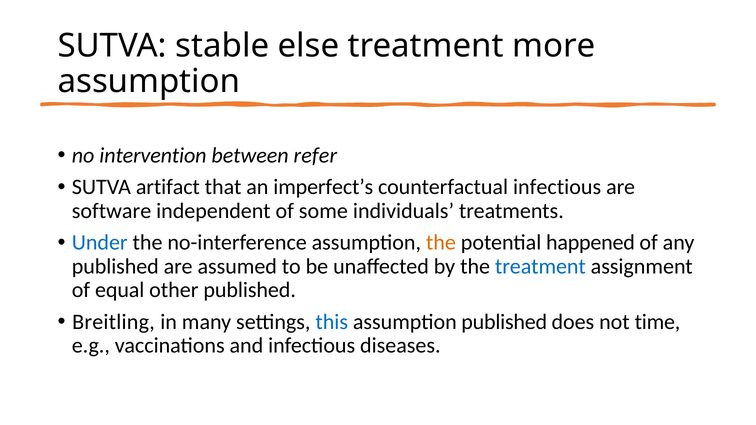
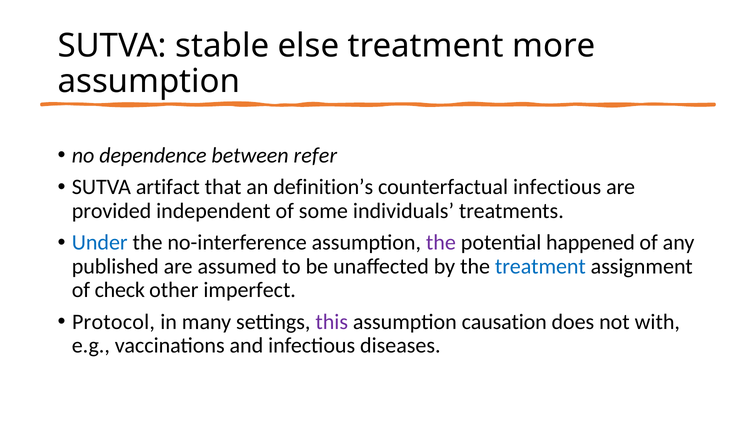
intervention: intervention -> dependence (153, 156)
imperfect’s: imperfect’s -> definition’s (323, 187)
software: software -> provided (112, 211)
the colour: orange -> purple (441, 243)
equal: equal -> check (120, 290)
other published: published -> imperfect (250, 290)
Breitling: Breitling -> Protocol (113, 322)
this colour: blue -> purple (332, 322)
assumption published: published -> causation (504, 322)
time: time -> with (657, 322)
